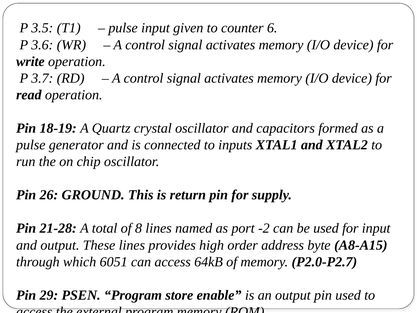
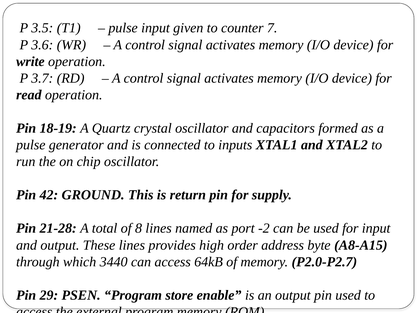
6: 6 -> 7 (272, 28)
26: 26 -> 42 (49, 195)
6051: 6051 -> 3440 (114, 262)
